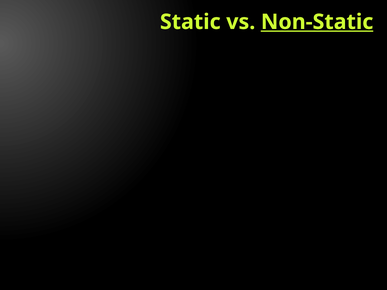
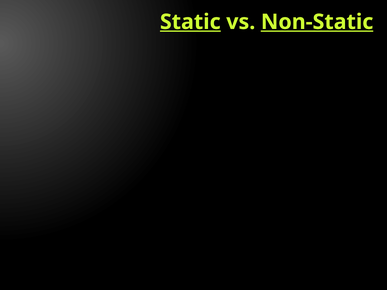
Static underline: none -> present (190, 22)
